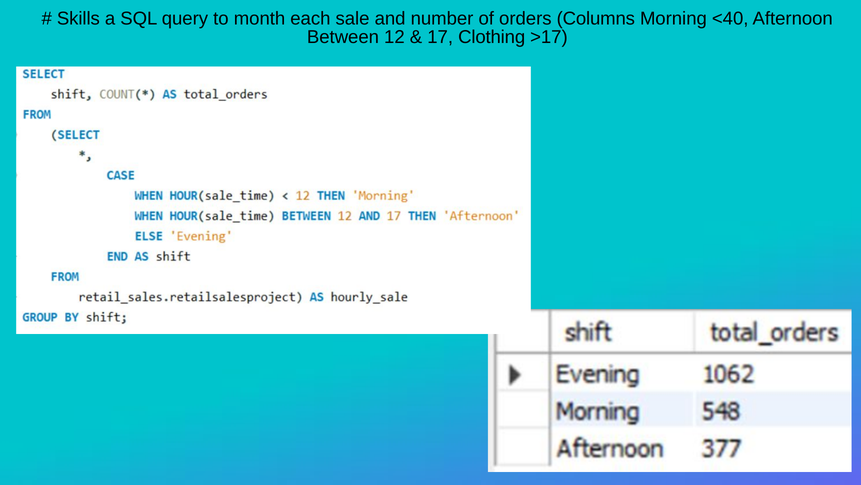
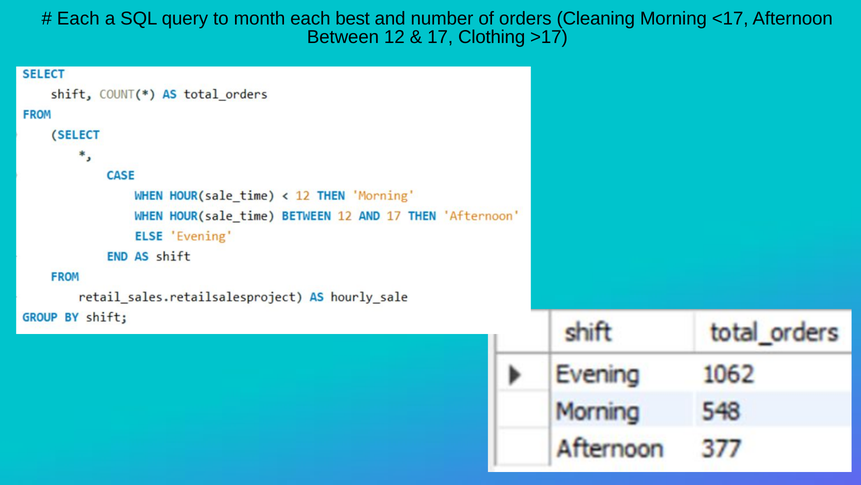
Skills: Skills -> Each (78, 18)
sale: sale -> best (353, 18)
Columns: Columns -> Cleaning (596, 18)
<40: <40 -> <17 (730, 18)
